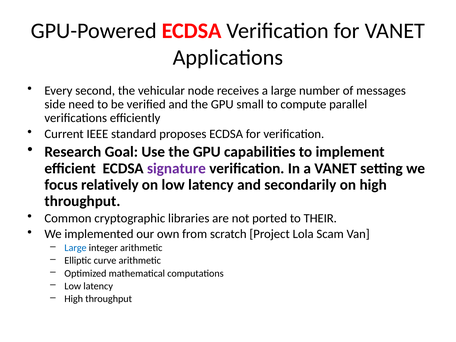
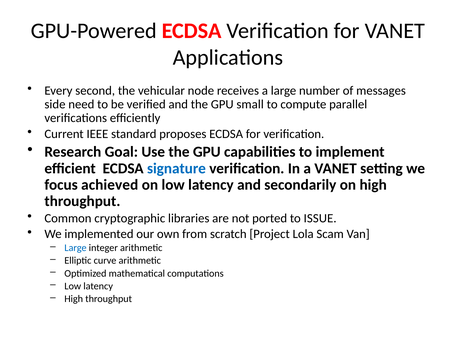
signature colour: purple -> blue (176, 168)
relatively: relatively -> achieved (110, 185)
THEIR: THEIR -> ISSUE (320, 218)
